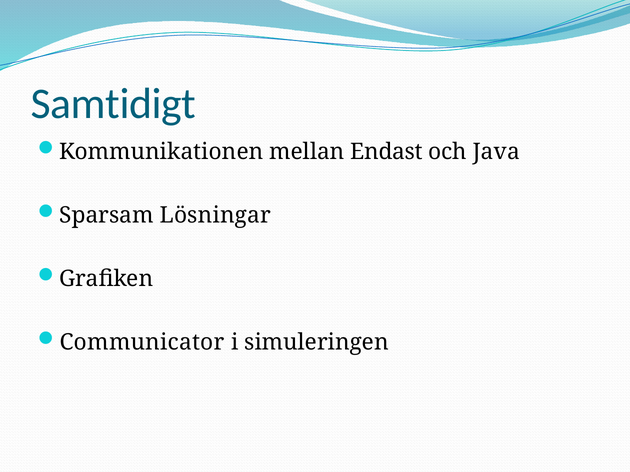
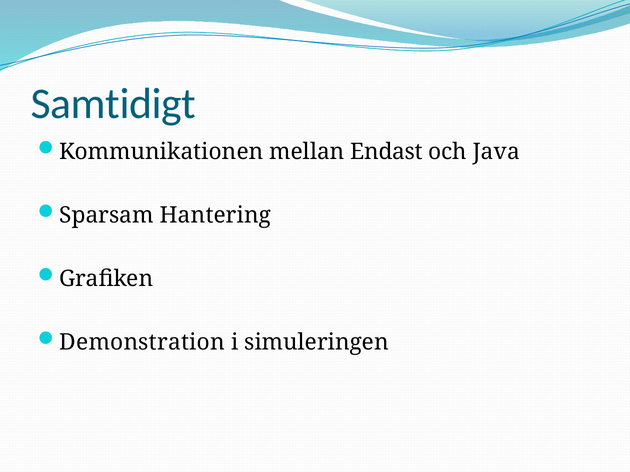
Lösningar: Lösningar -> Hantering (215, 215)
Communicator: Communicator -> Demonstration (142, 343)
